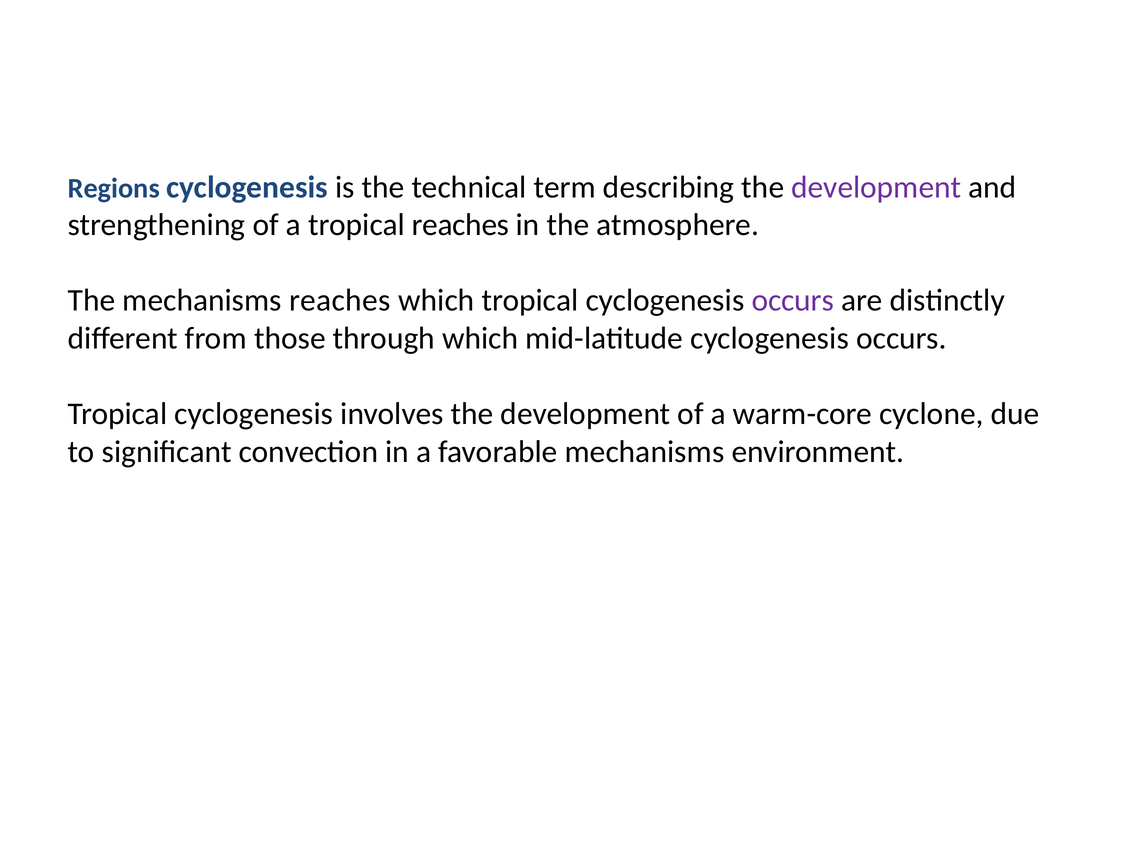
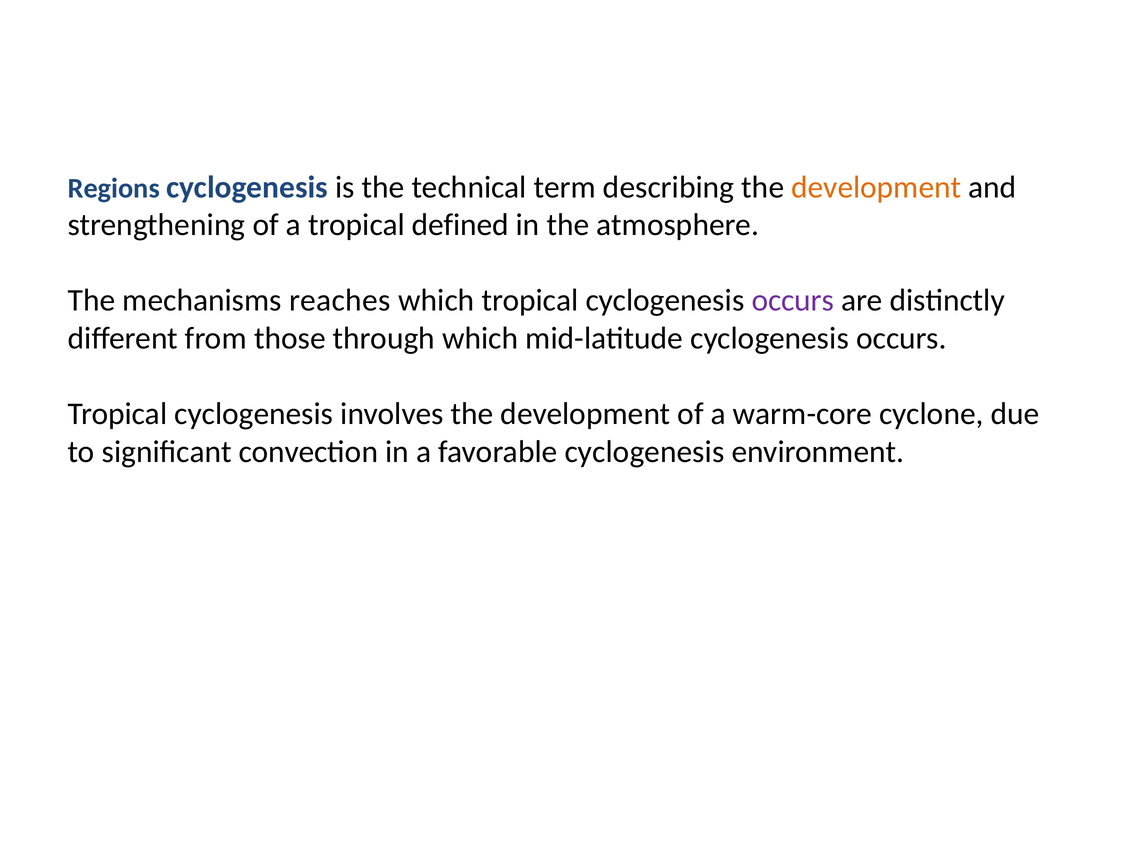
development colour: purple -> orange (876, 187)
tropical reaches: reaches -> defined (460, 225)
favorable mechanisms: mechanisms -> cyclogenesis (644, 452)
